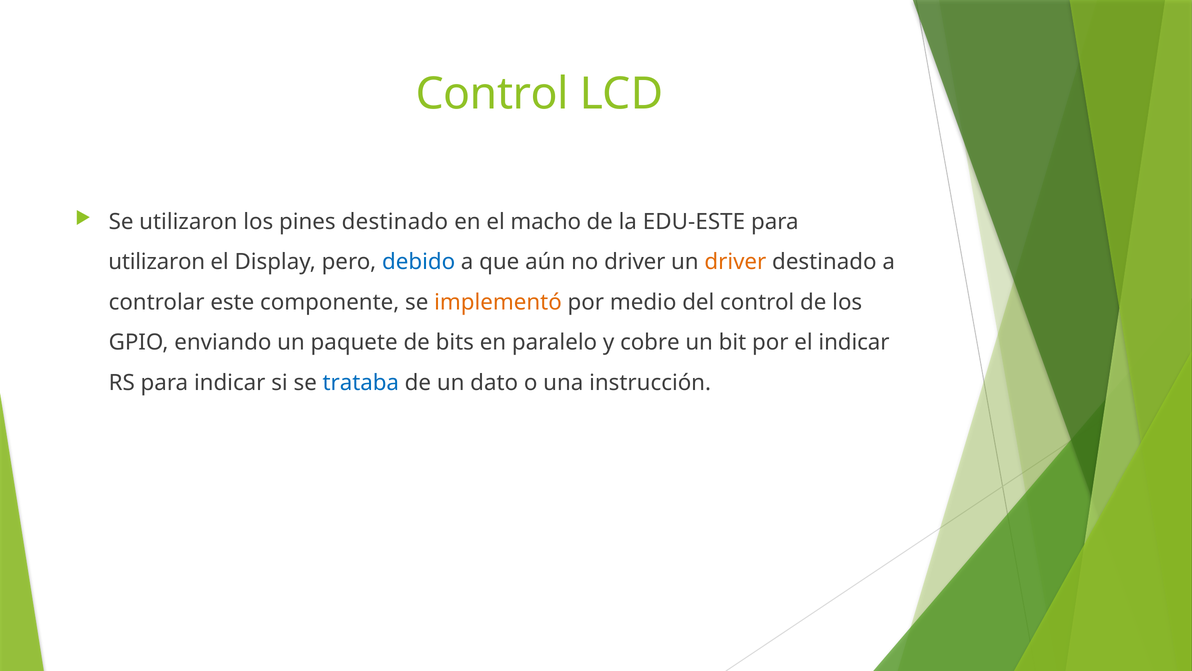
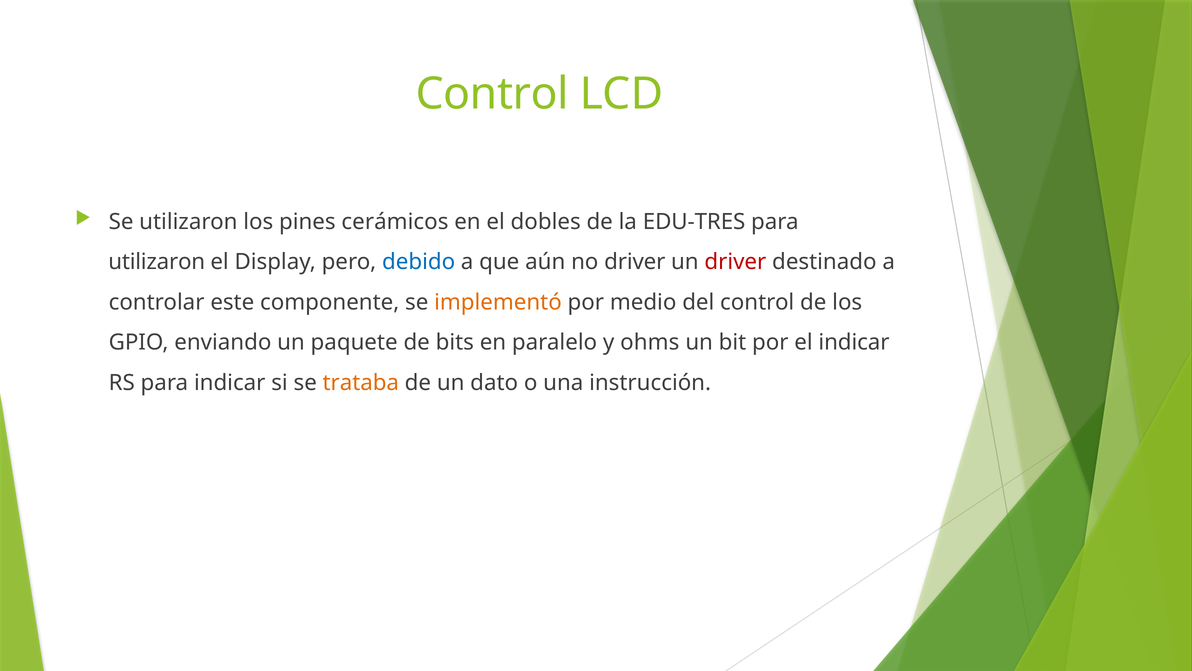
pines destinado: destinado -> cerámicos (395, 222)
macho: macho -> dobles (546, 222)
EDU-ESTE: EDU-ESTE -> EDU-TRES (694, 222)
driver colour: orange -> red (735, 262)
cobre: cobre -> ohms (650, 342)
trataba colour: blue -> orange (361, 382)
